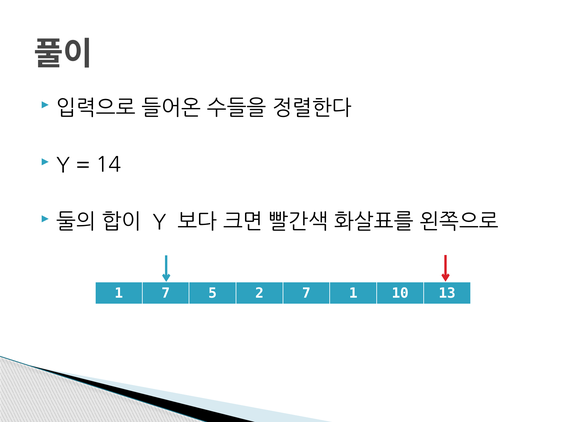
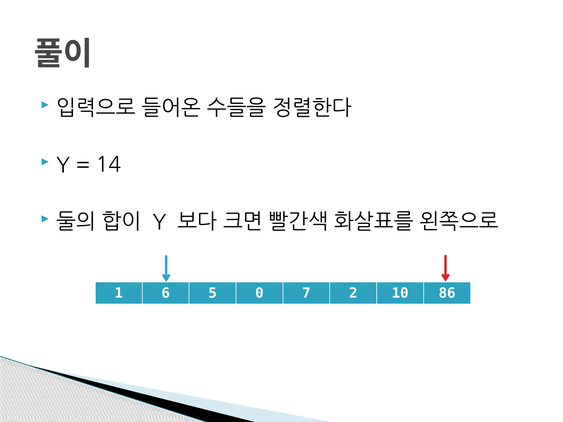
1 7: 7 -> 6 (166, 293)
2: 2 -> 0 (259, 293)
7 1: 1 -> 2 (353, 293)
13: 13 -> 86 (447, 293)
